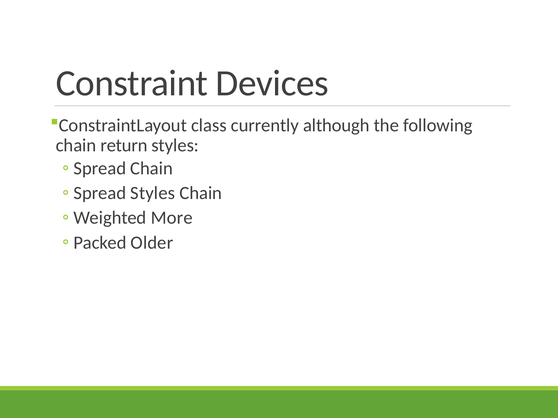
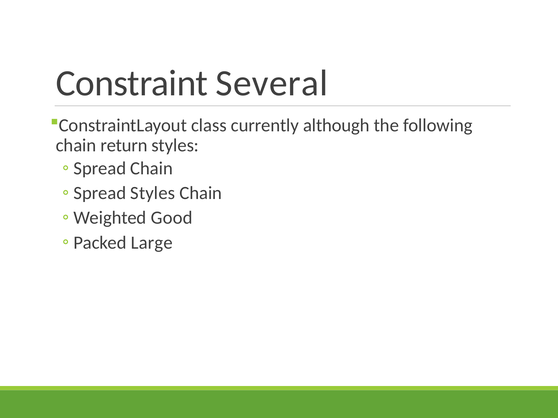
Devices: Devices -> Several (272, 83)
More: More -> Good (172, 218)
Older: Older -> Large (152, 243)
